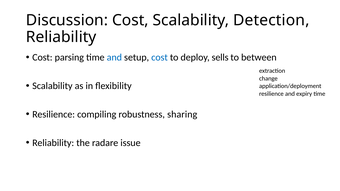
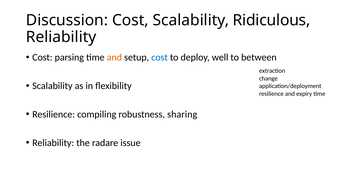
Detection: Detection -> Ridiculous (271, 20)
and colour: blue -> orange (114, 57)
sells: sells -> well (220, 57)
